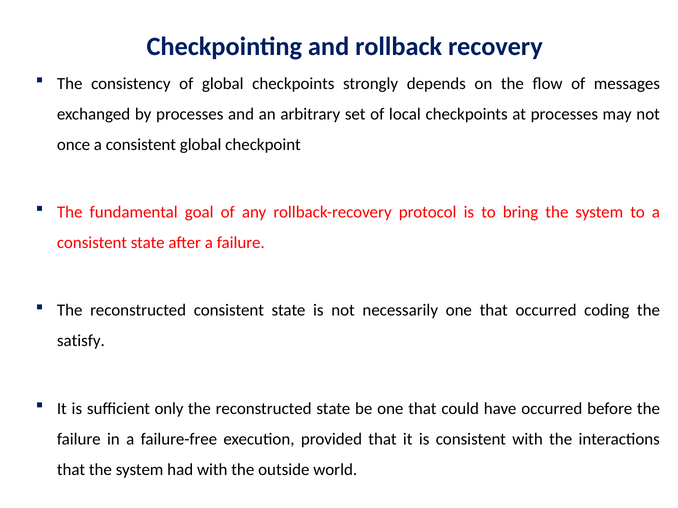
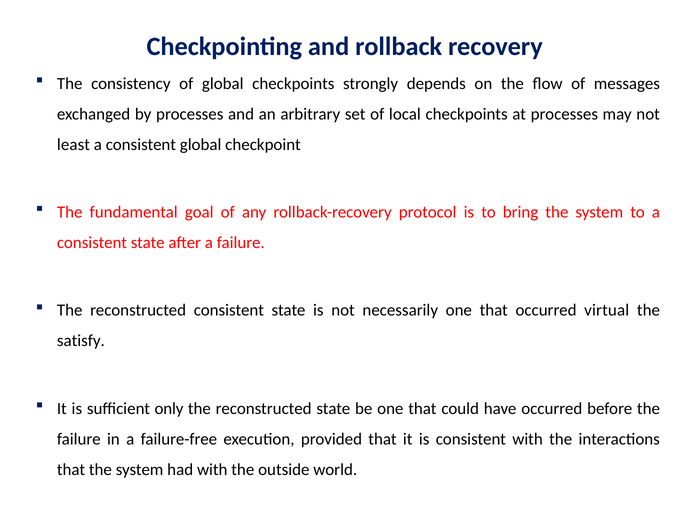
once: once -> least (73, 145)
coding: coding -> virtual (607, 311)
